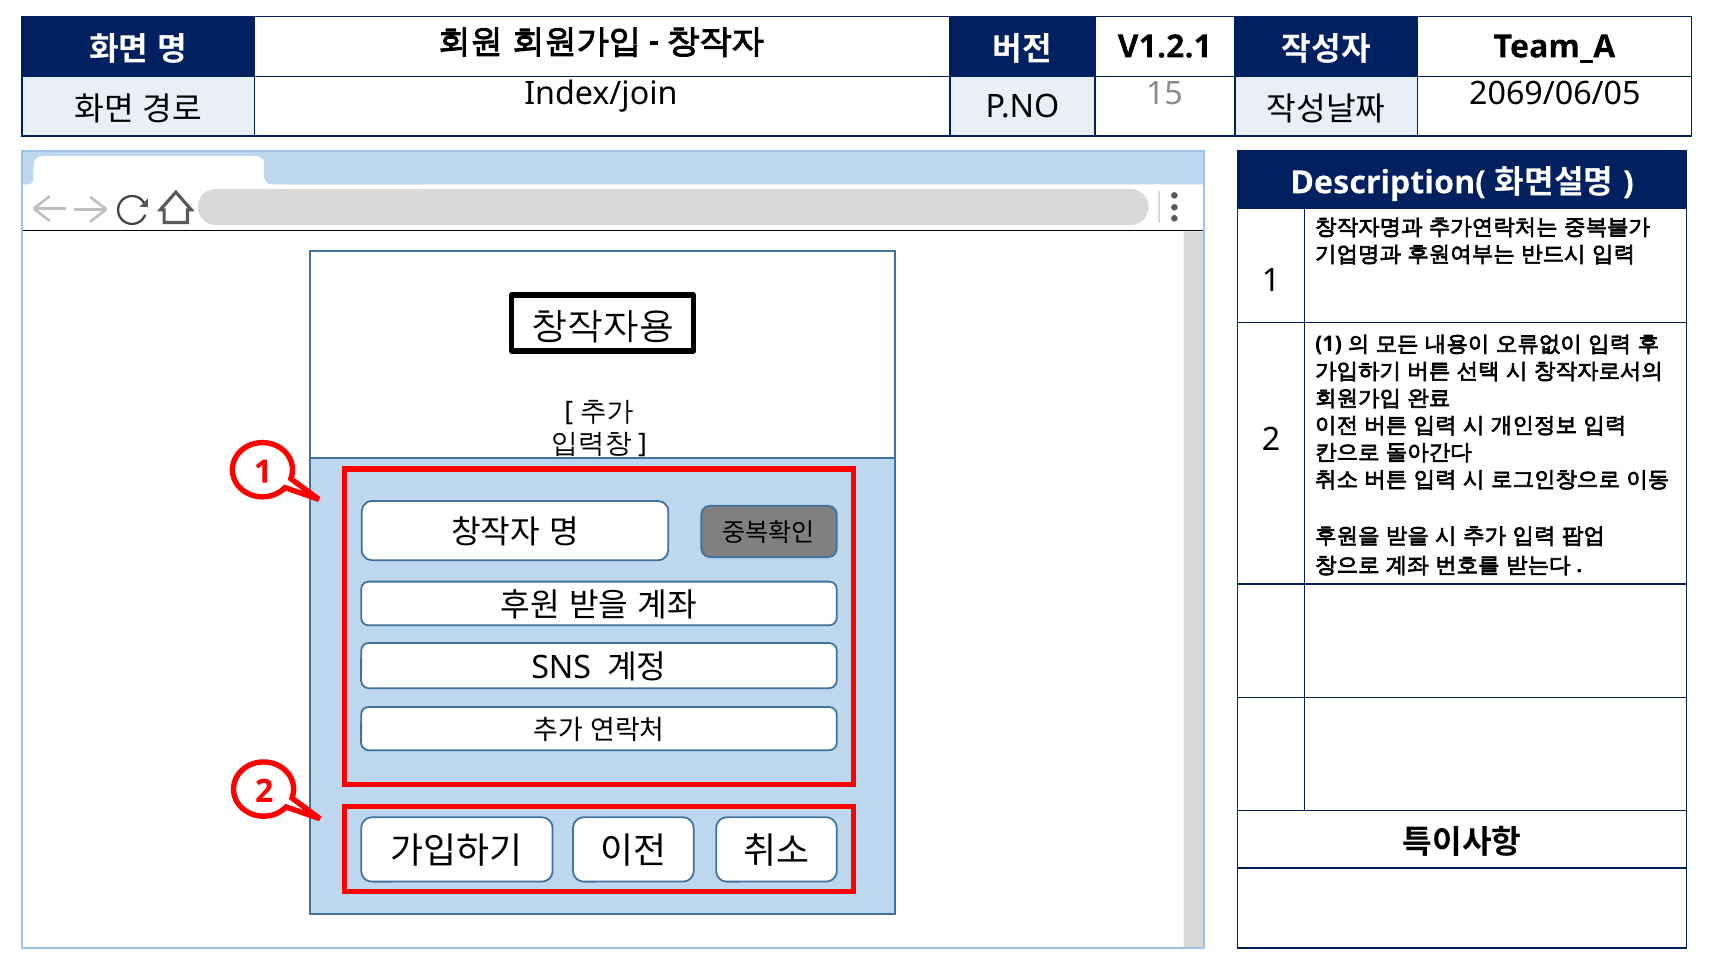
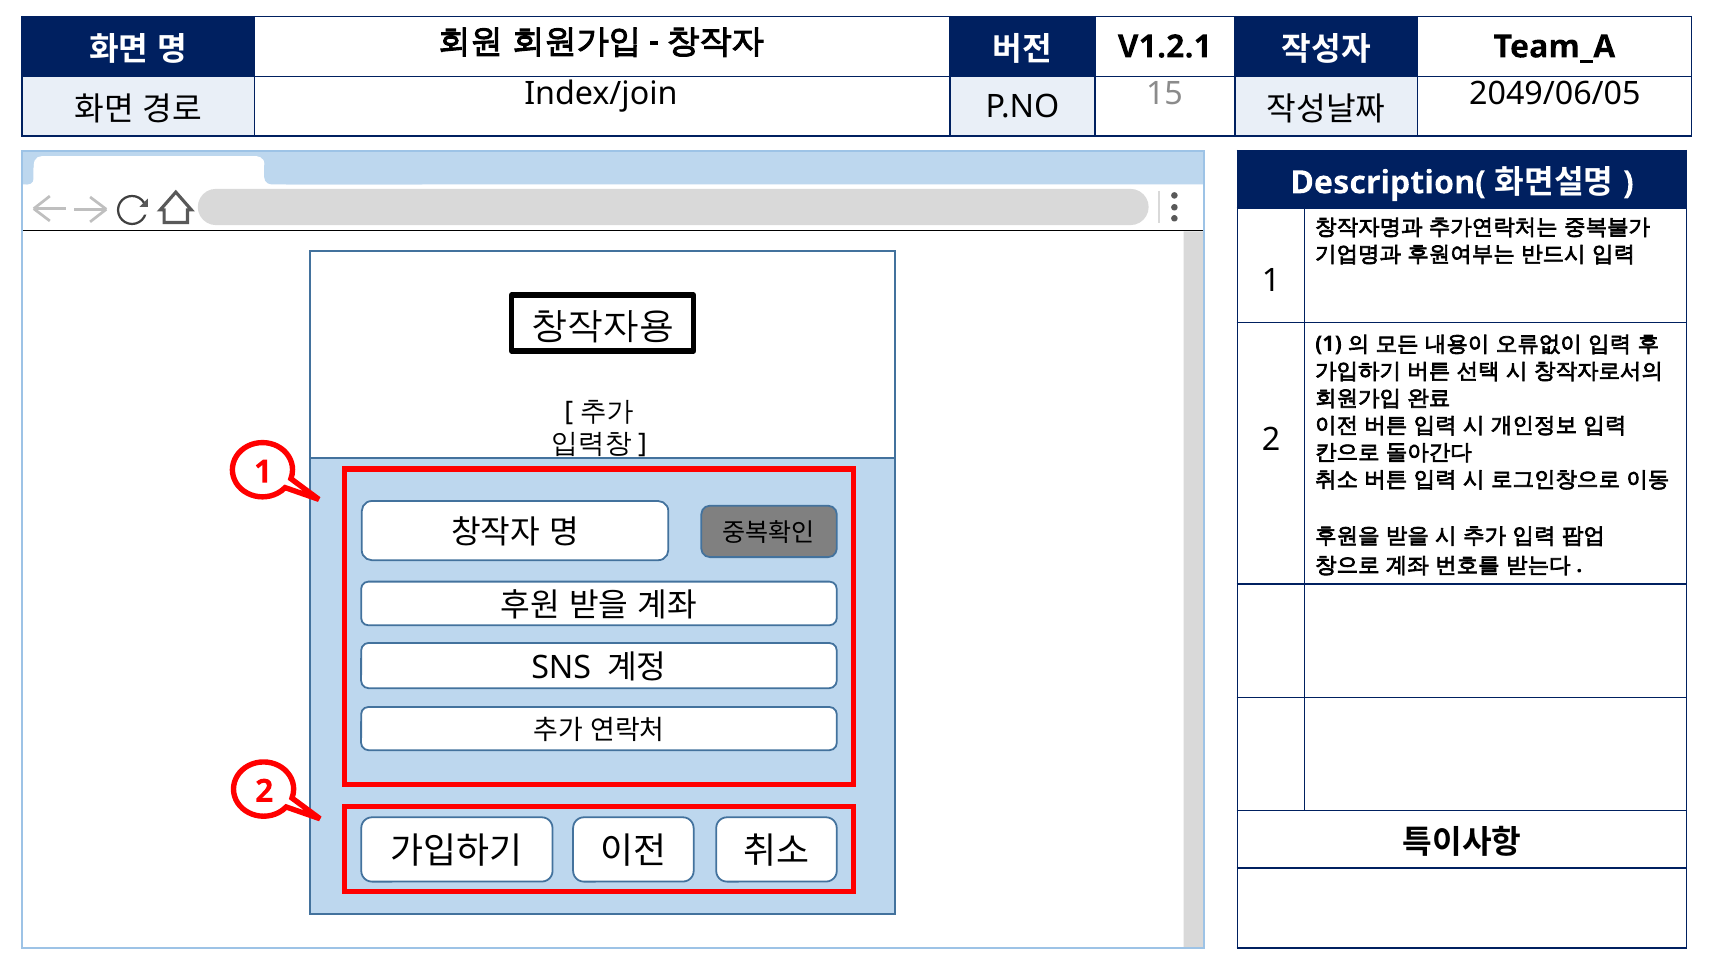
2069/06/05: 2069/06/05 -> 2049/06/05 (1555, 94)
